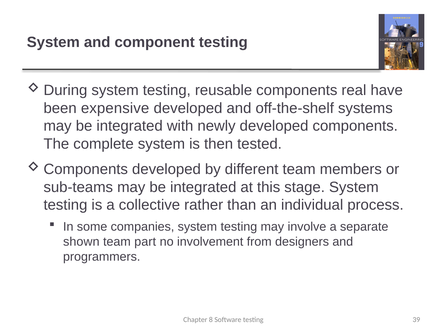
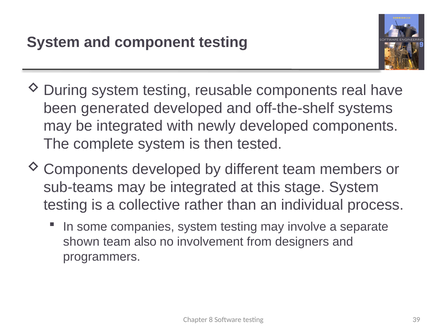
expensive: expensive -> generated (115, 108)
part: part -> also (145, 242)
